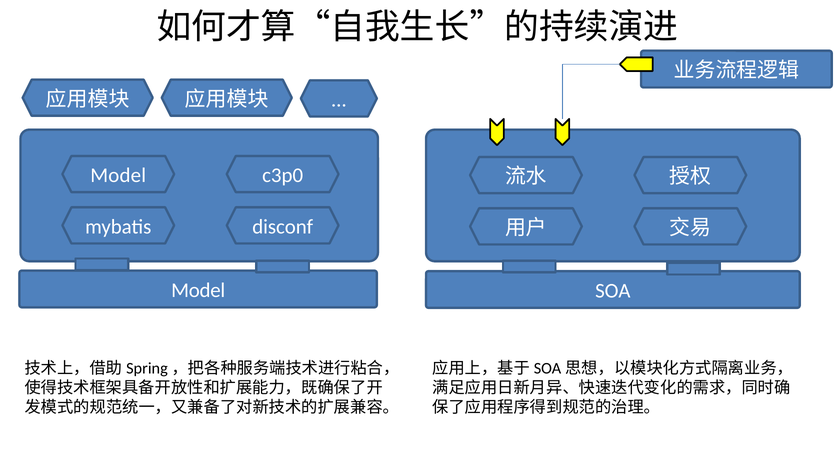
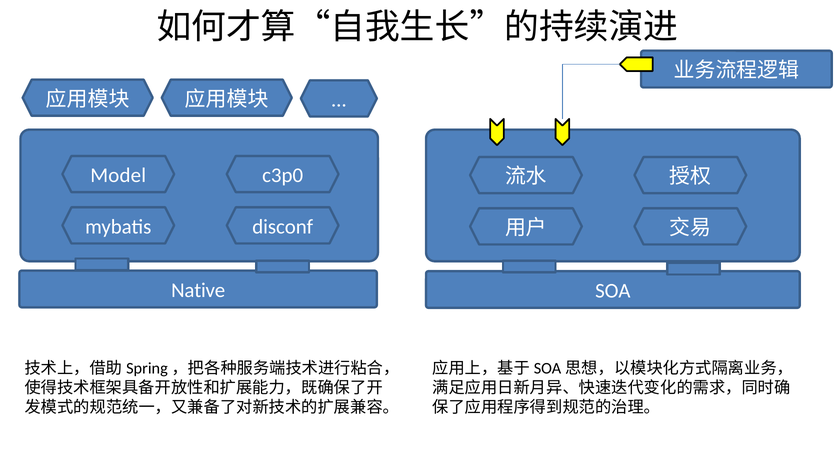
Model: Model -> Native (198, 290)
